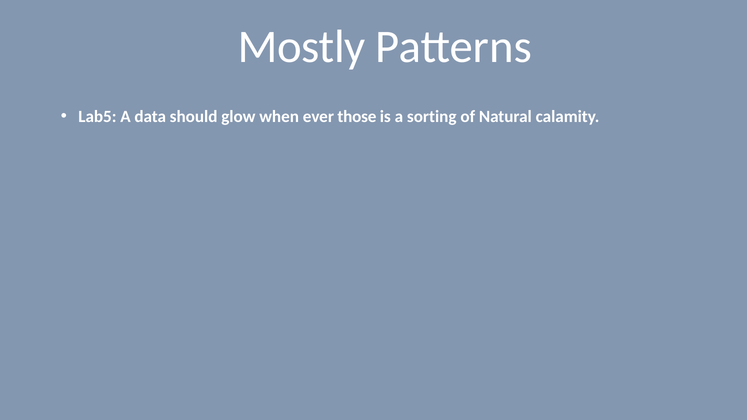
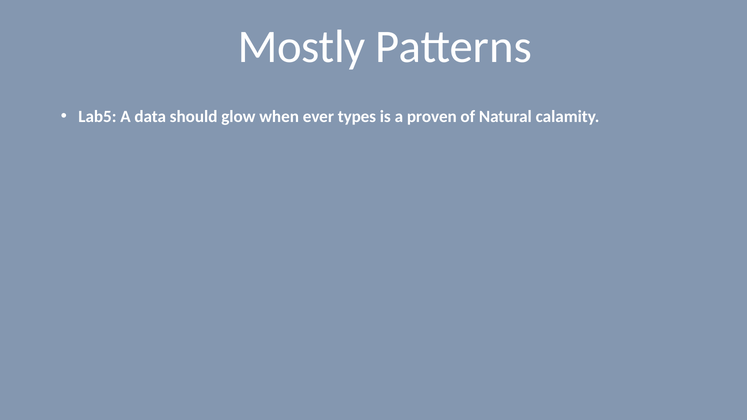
those: those -> types (357, 117)
sorting: sorting -> proven (432, 117)
